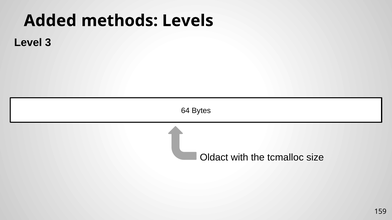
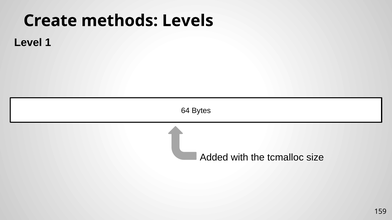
Added: Added -> Create (50, 21)
3: 3 -> 1 (48, 43)
Oldact: Oldact -> Added (214, 158)
